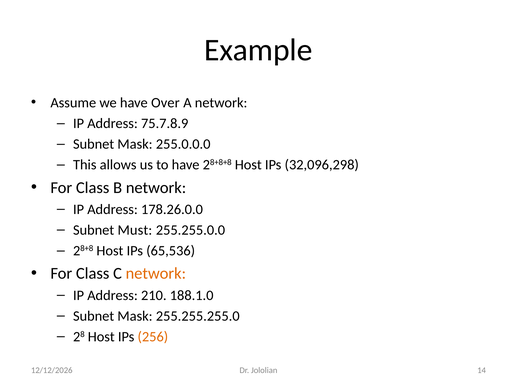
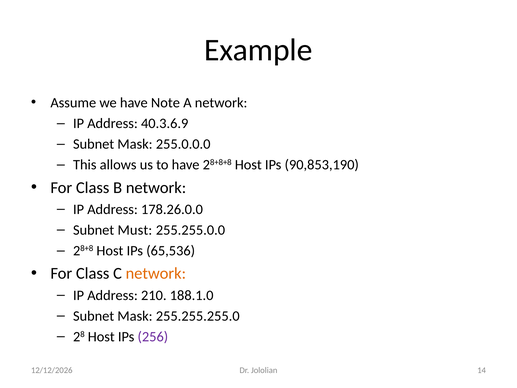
Over: Over -> Note (165, 103)
75.7.8.9: 75.7.8.9 -> 40.3.6.9 (165, 123)
32,096,298: 32,096,298 -> 90,853,190 (322, 165)
256 colour: orange -> purple (153, 336)
